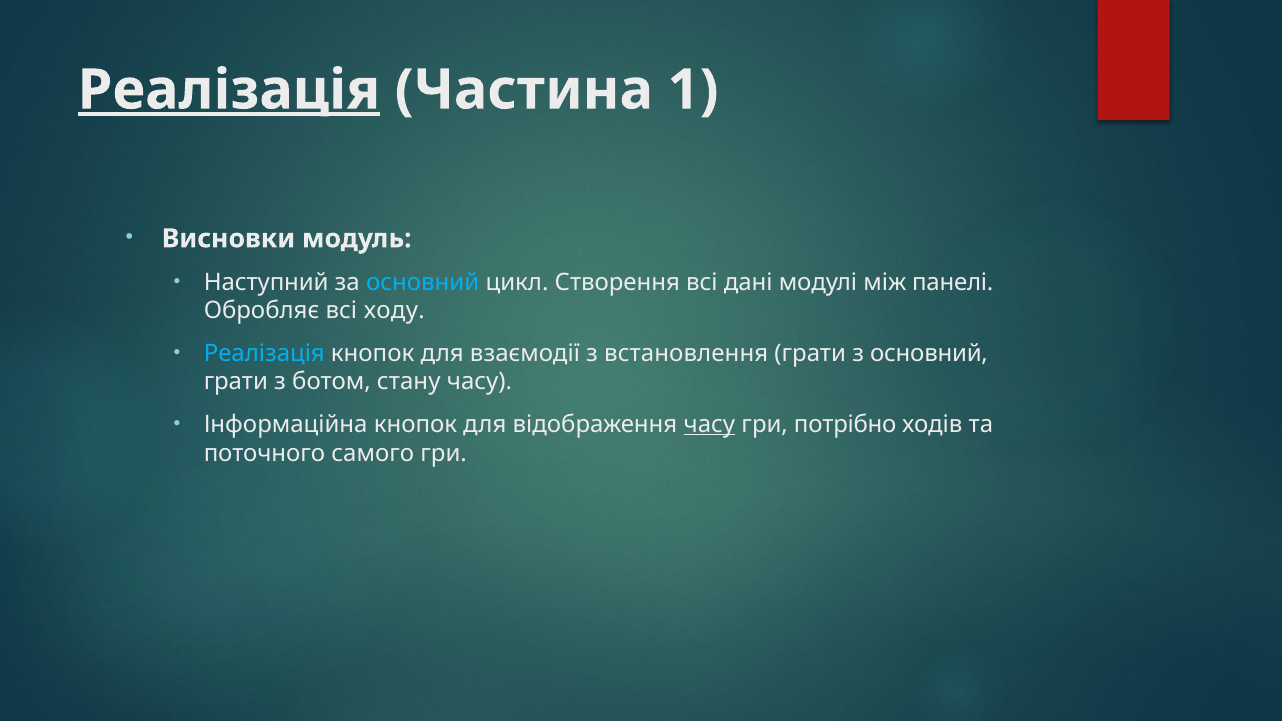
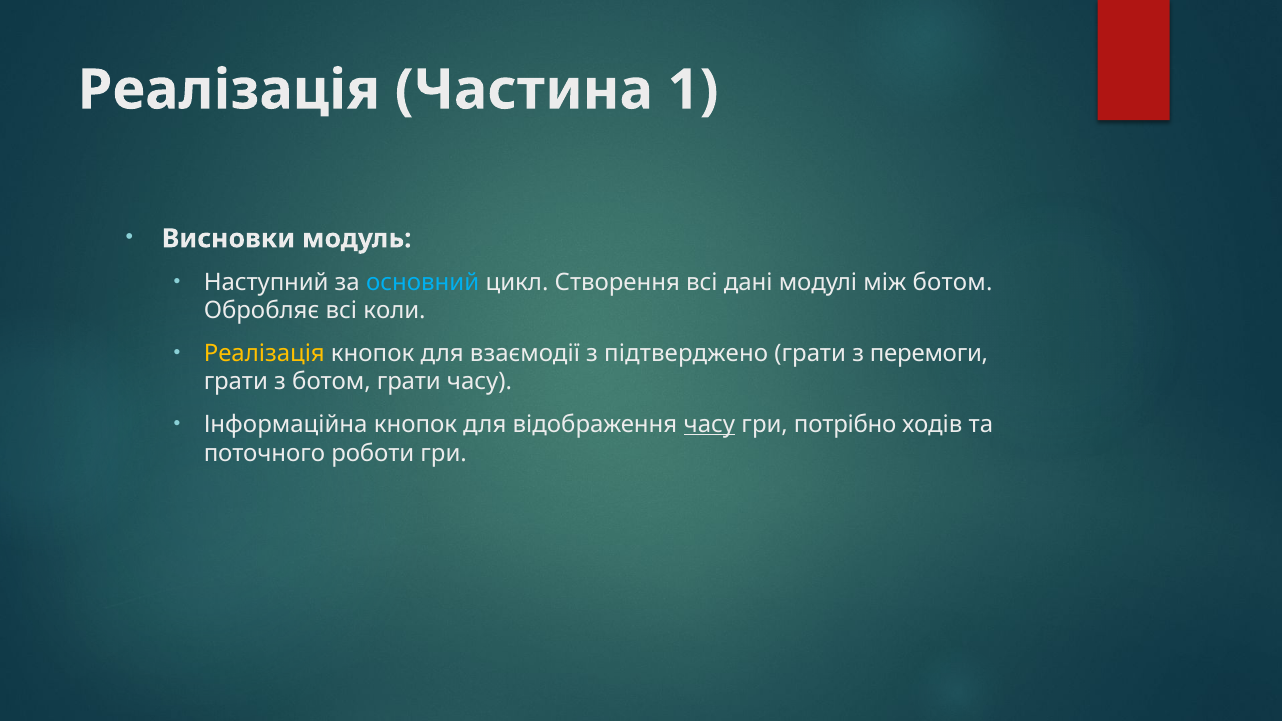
Реалізація underline: present -> none (229, 90)
між панелі: панелі -> ботом (952, 282)
ходу: ходу -> коли (394, 311)
Реалізація colour: light blue -> yellow (264, 353)
встановлення: встановлення -> підтверджено (686, 353)
з основний: основний -> перемоги (929, 353)
ботом стану: стану -> грати (409, 382)
самого: самого -> роботи (373, 453)
